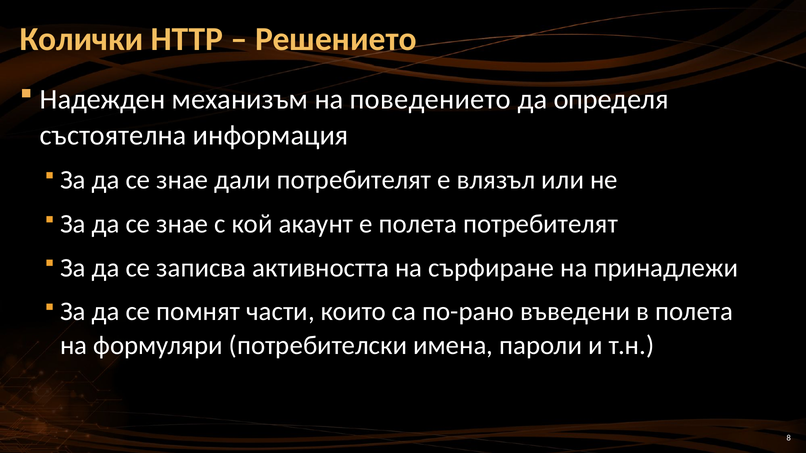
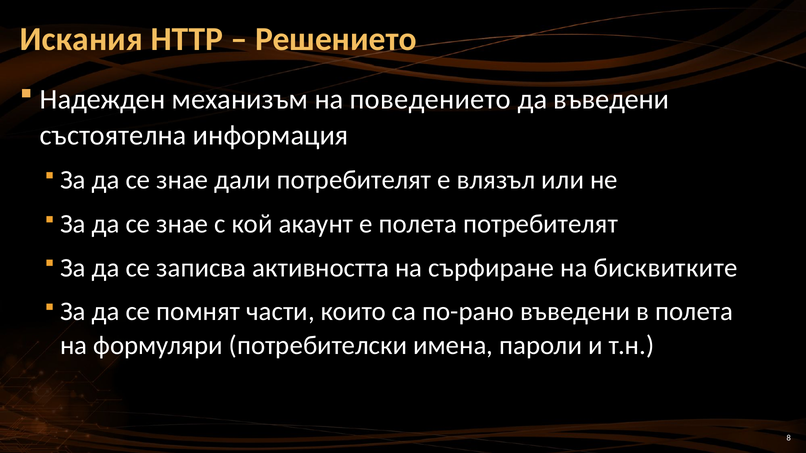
Колички: Колички -> Искания (81, 39)
да определя: определя -> въведени (611, 99)
принадлежи: принадлежи -> бисквитките (666, 268)
